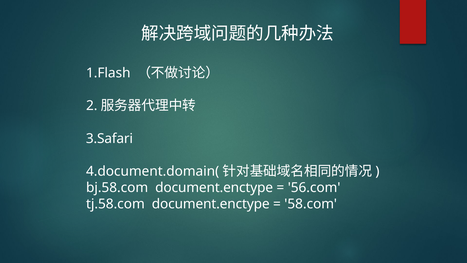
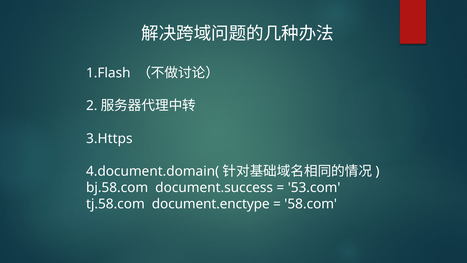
3.Safari: 3.Safari -> 3.Https (109, 138)
bj.58.com document.enctype: document.enctype -> document.success (214, 187)
56.com: 56.com -> 53.com (314, 187)
